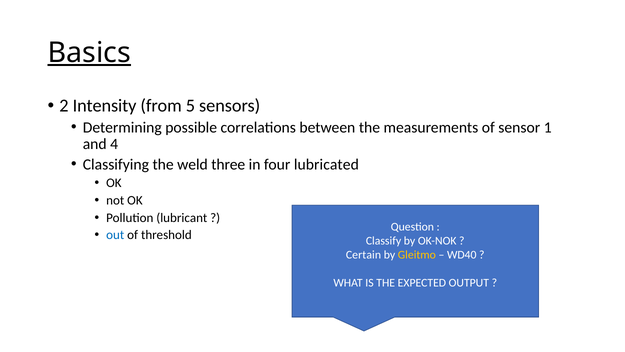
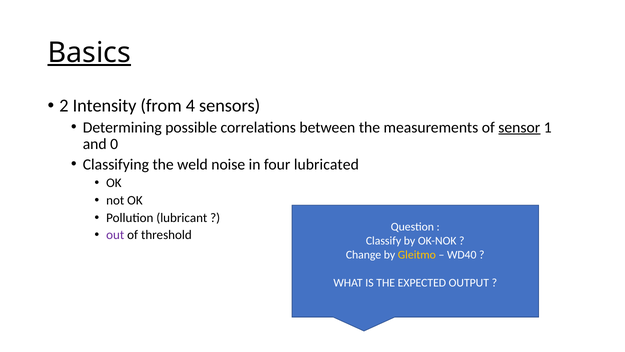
5: 5 -> 4 (190, 106)
sensor underline: none -> present (519, 127)
4: 4 -> 0 (114, 144)
three: three -> noise (228, 164)
out colour: blue -> purple (115, 235)
Certain: Certain -> Change (364, 255)
